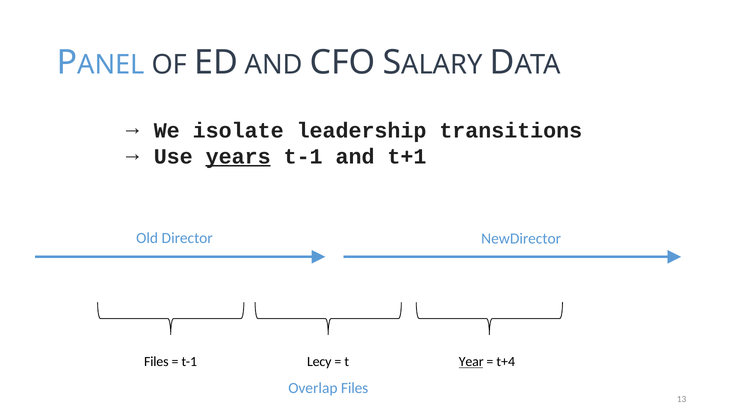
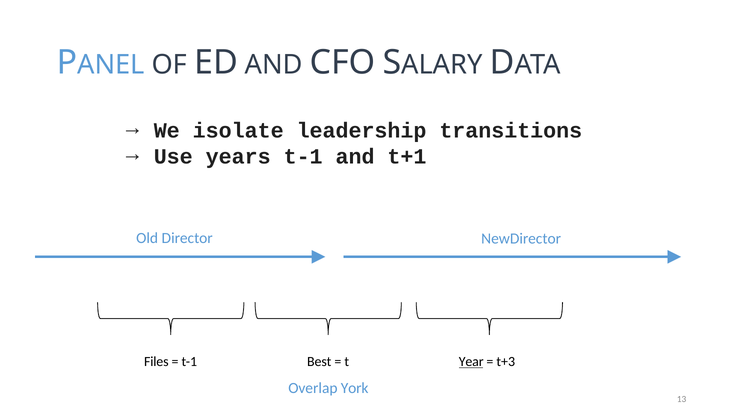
years underline: present -> none (238, 156)
Lecy: Lecy -> Best (319, 362)
t+4: t+4 -> t+3 (506, 362)
Overlap Files: Files -> York (355, 388)
